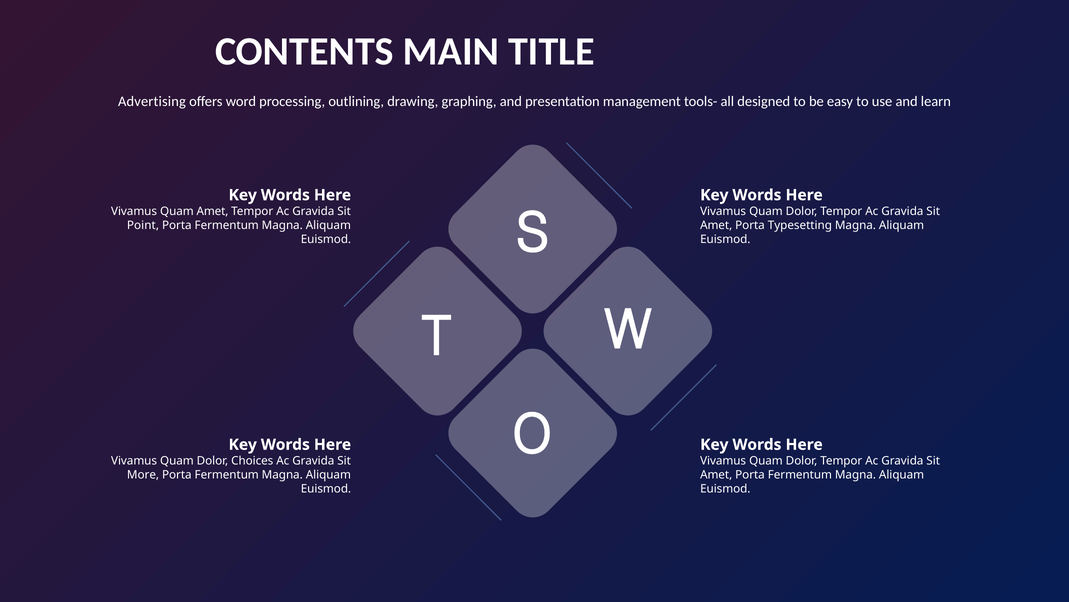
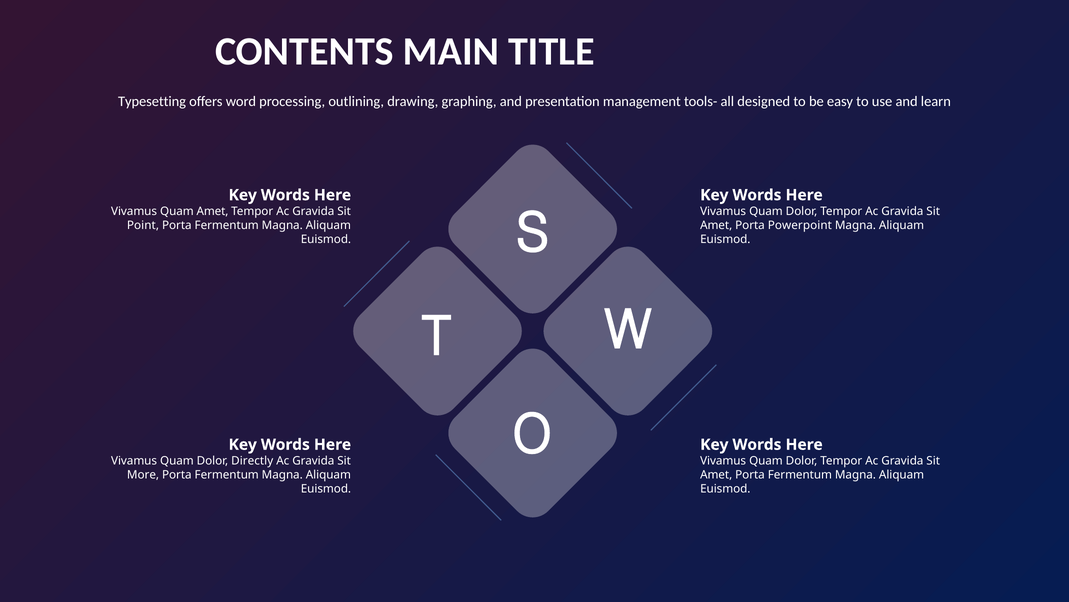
Advertising: Advertising -> Typesetting (152, 101)
Typesetting: Typesetting -> Powerpoint (800, 225)
Choices: Choices -> Directly (252, 460)
